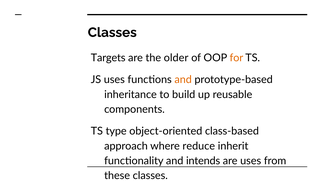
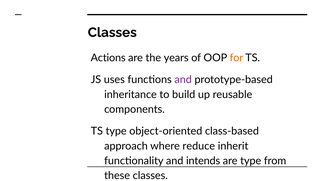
Targets: Targets -> Actions (108, 58)
older: older -> years (176, 58)
and colour: orange -> purple (183, 80)
are uses: uses -> type (251, 161)
